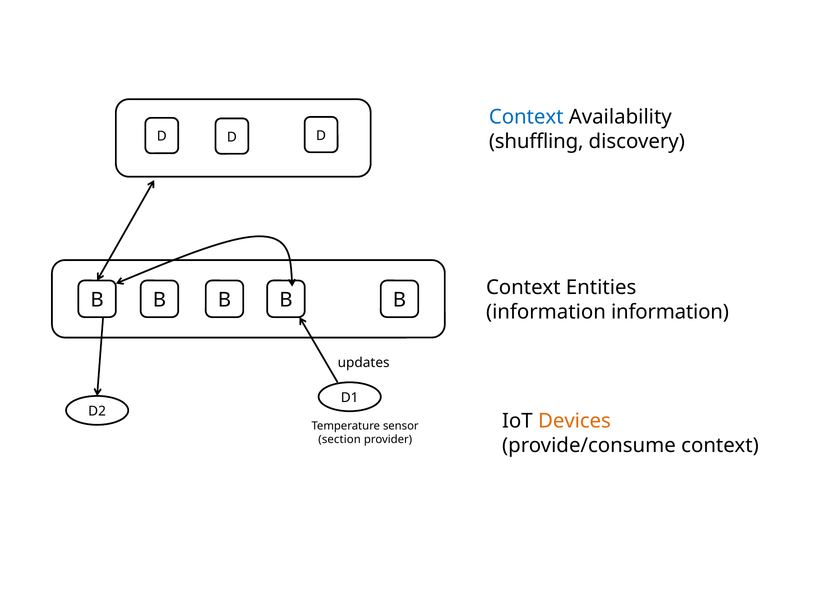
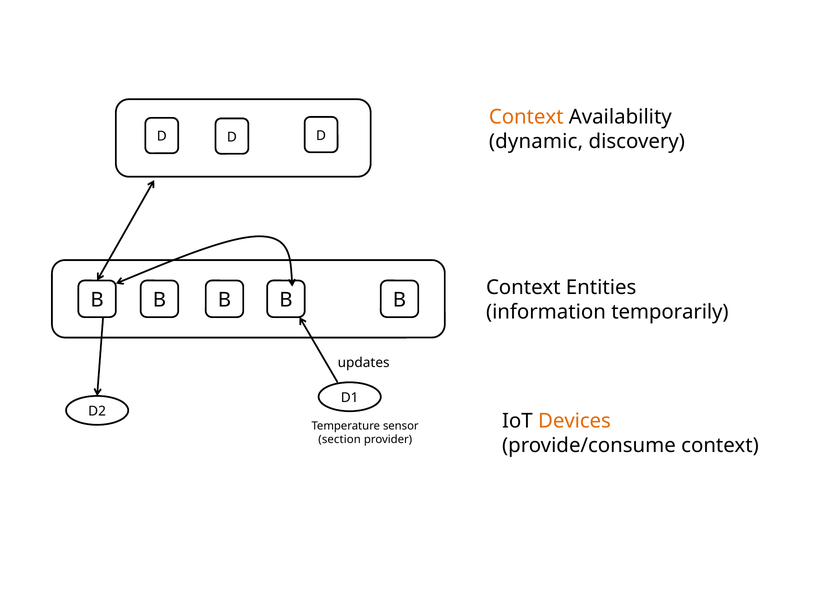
Context colour: blue -> orange (526, 117)
shuffling: shuffling -> dynamic (536, 142)
information information: information -> temporarily (670, 312)
